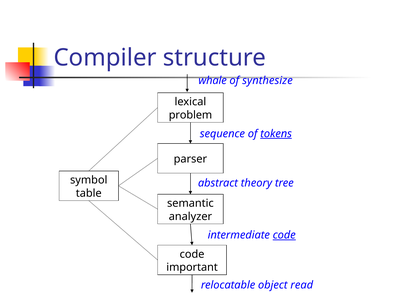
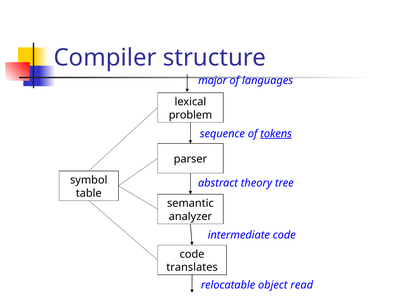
whale: whale -> major (213, 80)
synthesize: synthesize -> languages (268, 80)
code underline: present -> none (284, 235)
important: important -> translates (192, 267)
